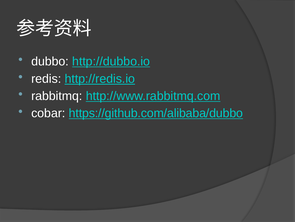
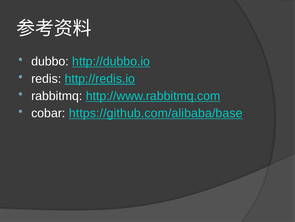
https://github.com/alibaba/dubbo: https://github.com/alibaba/dubbo -> https://github.com/alibaba/base (156, 113)
